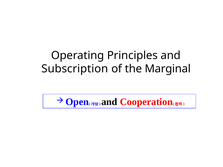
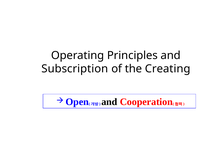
Marginal: Marginal -> Creating (168, 69)
